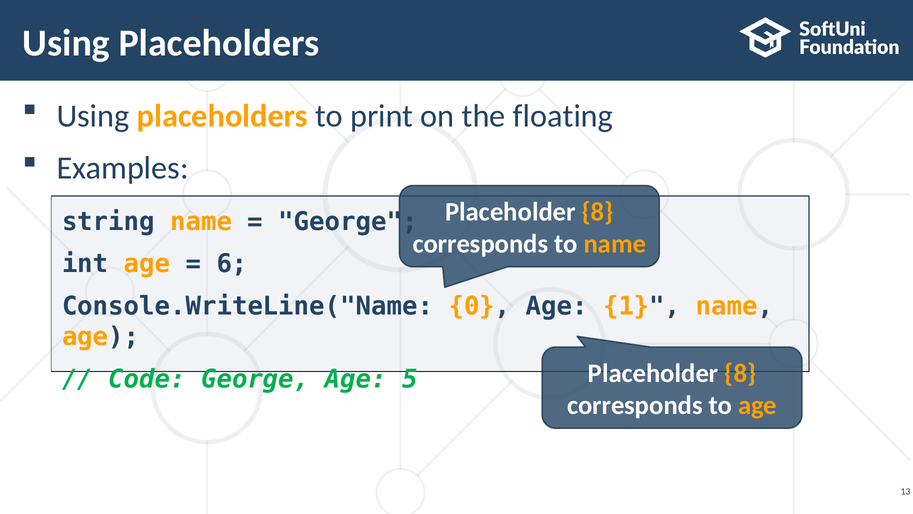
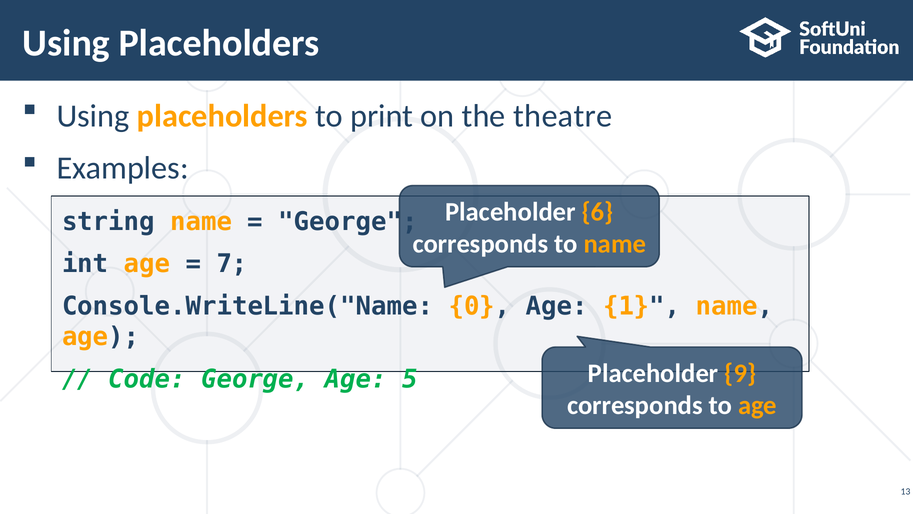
floating: floating -> theatre (563, 116)
8: 8 -> 6 (598, 212)
6: 6 -> 7 (232, 264)
8: 8 -> 9 (740, 373)
